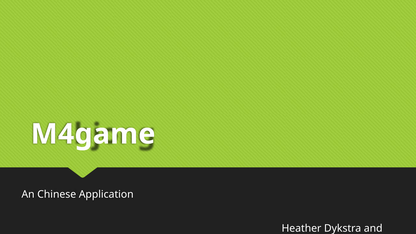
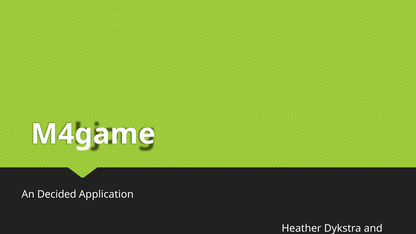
Chinese: Chinese -> Decided (57, 194)
